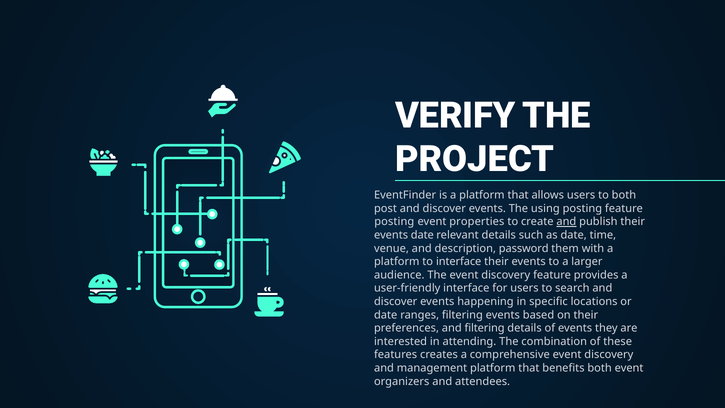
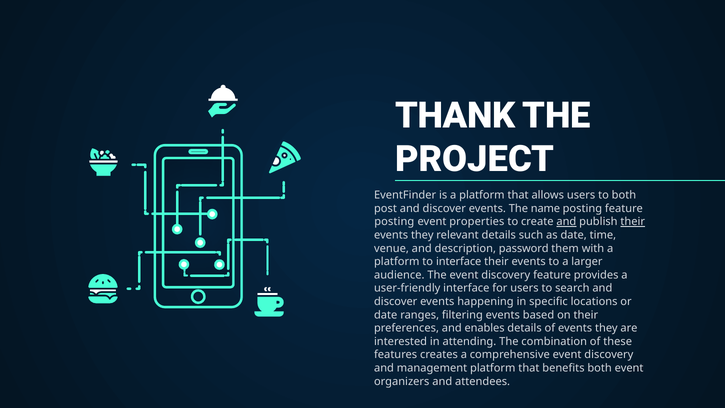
VERIFY: VERIFY -> THANK (455, 116)
using: using -> name (545, 208)
their underline: none -> present (633, 222)
date: date -> they (422, 235)
and filtering: filtering -> enables (485, 328)
